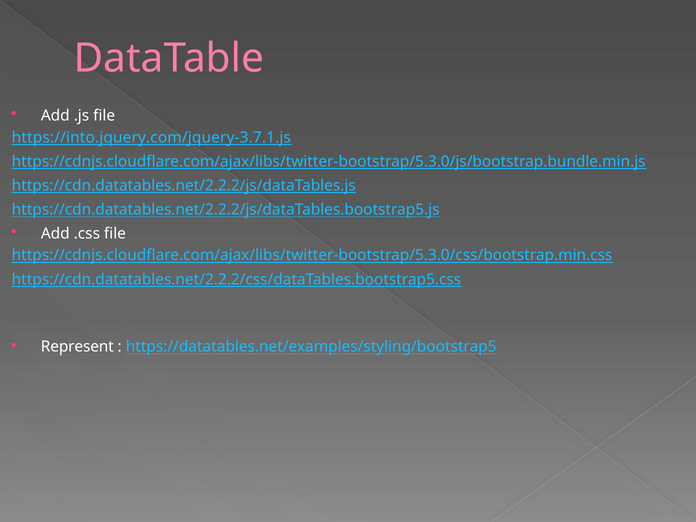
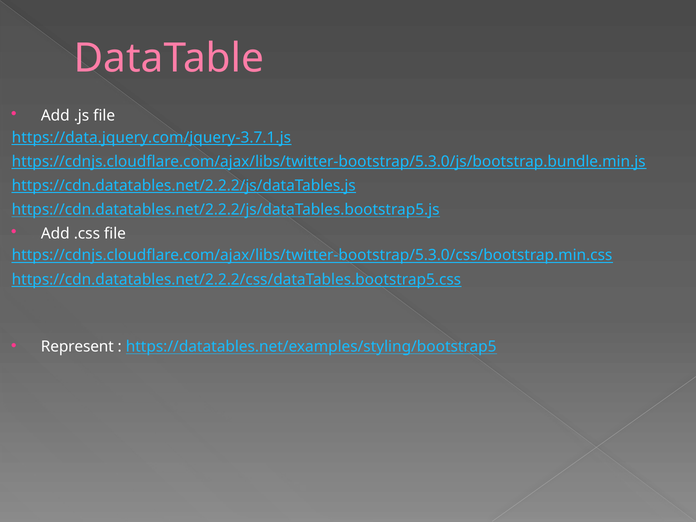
https://into.jquery.com/jquery-3.7.1.js: https://into.jquery.com/jquery-3.7.1.js -> https://data.jquery.com/jquery-3.7.1.js (151, 137)
